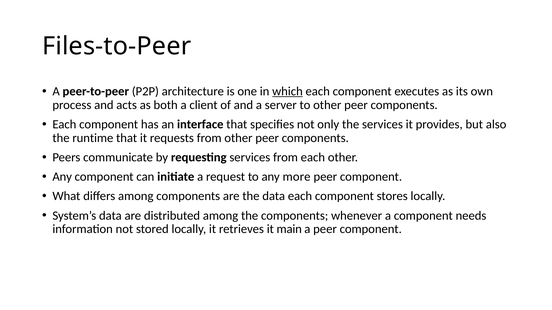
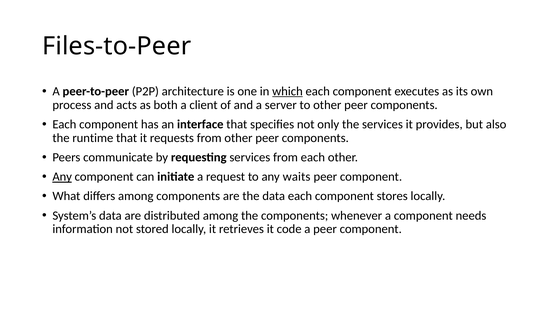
Any underline: none -> present (62, 177)
more: more -> waits (297, 177)
main: main -> code (289, 230)
